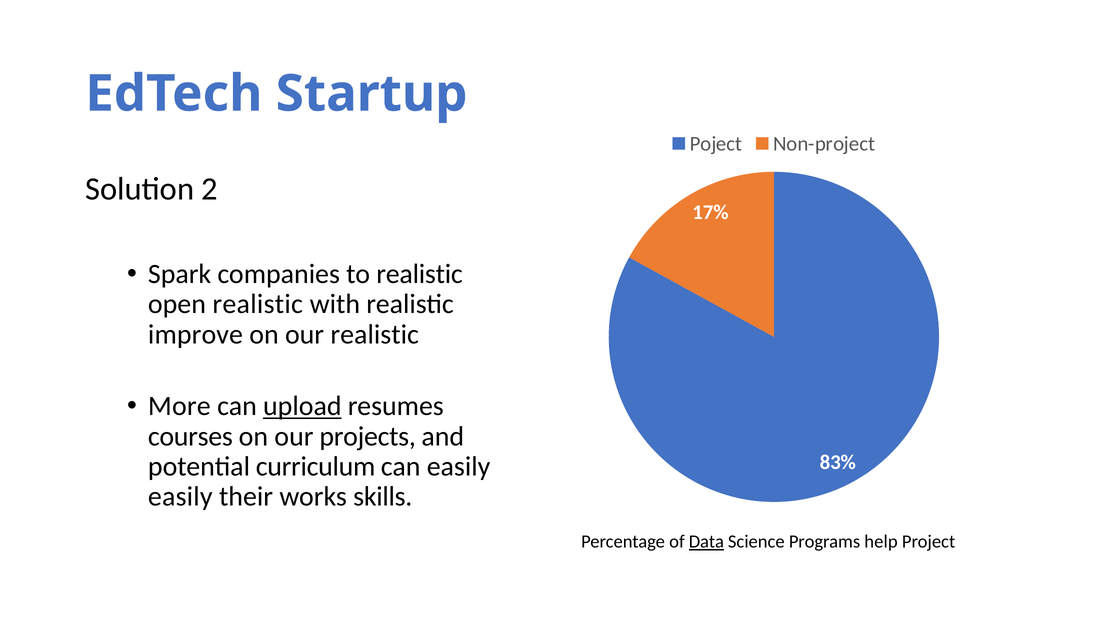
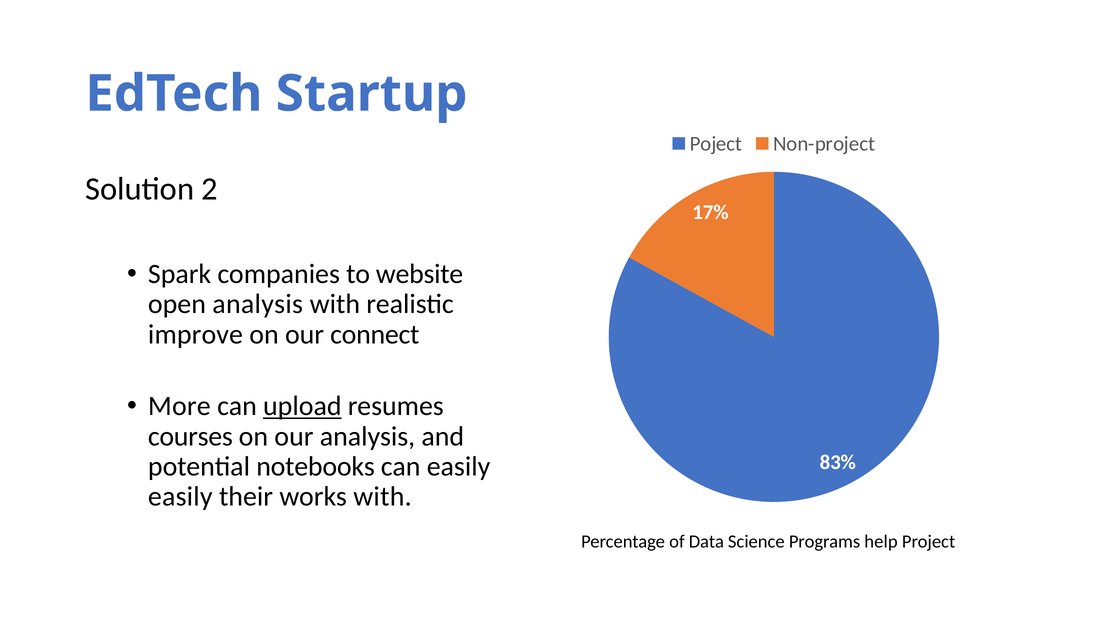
to realistic: realistic -> website (420, 274)
open realistic: realistic -> analysis (258, 304)
our realistic: realistic -> connect (375, 334)
our projects: projects -> analysis (368, 437)
curriculum: curriculum -> notebooks (316, 467)
works skills: skills -> with (383, 497)
Data underline: present -> none (706, 542)
